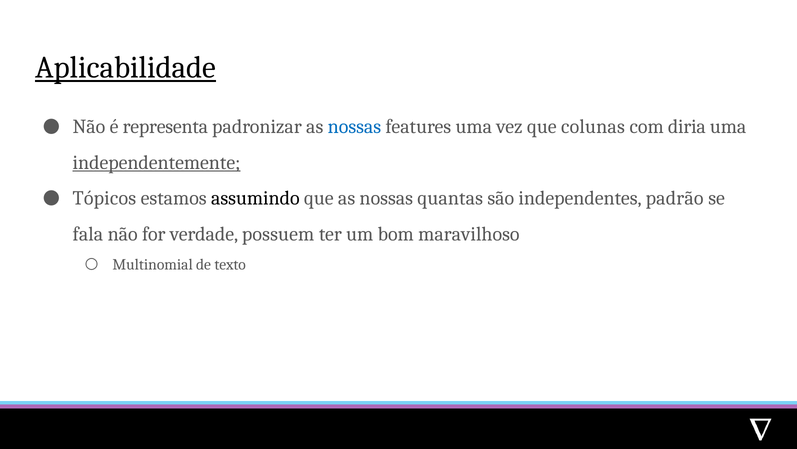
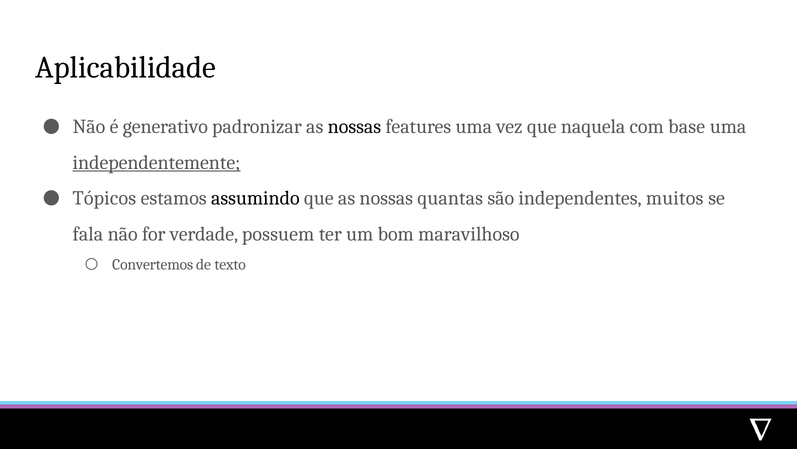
Aplicabilidade underline: present -> none (126, 68)
representa: representa -> generativo (165, 126)
nossas colour: blue -> black (354, 126)
colunas: colunas -> naquela (593, 126)
diria: diria -> base (687, 126)
padrão: padrão -> muitos (675, 198)
Multinomial: Multinomial -> Convertemos (153, 264)
